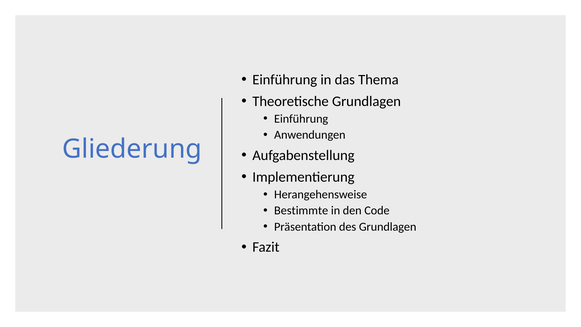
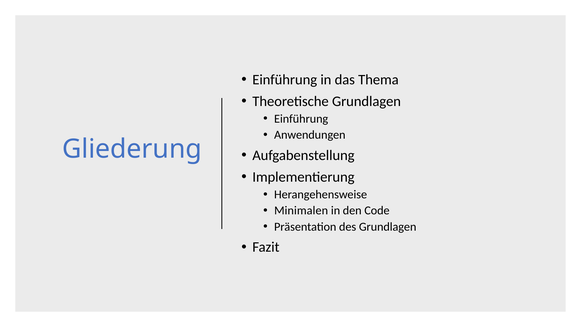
Bestimmte: Bestimmte -> Minimalen (301, 211)
